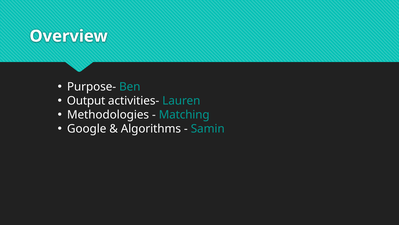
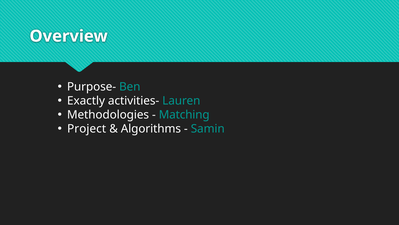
Output: Output -> Exactly (86, 101)
Google: Google -> Project (87, 129)
